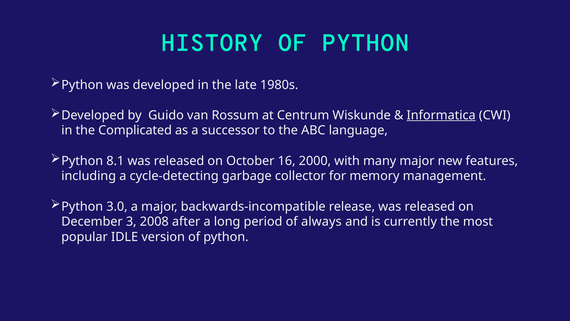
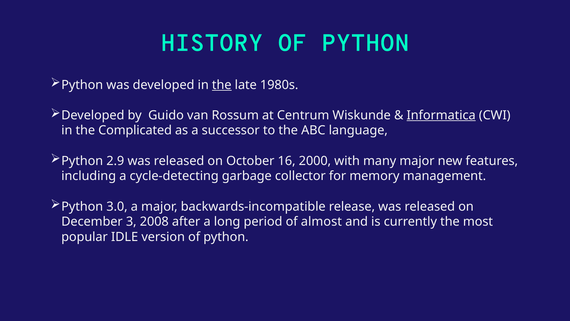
the underline: none -> present (222, 85)
8.1: 8.1 -> 2.9 (115, 161)
always: always -> almost (321, 221)
